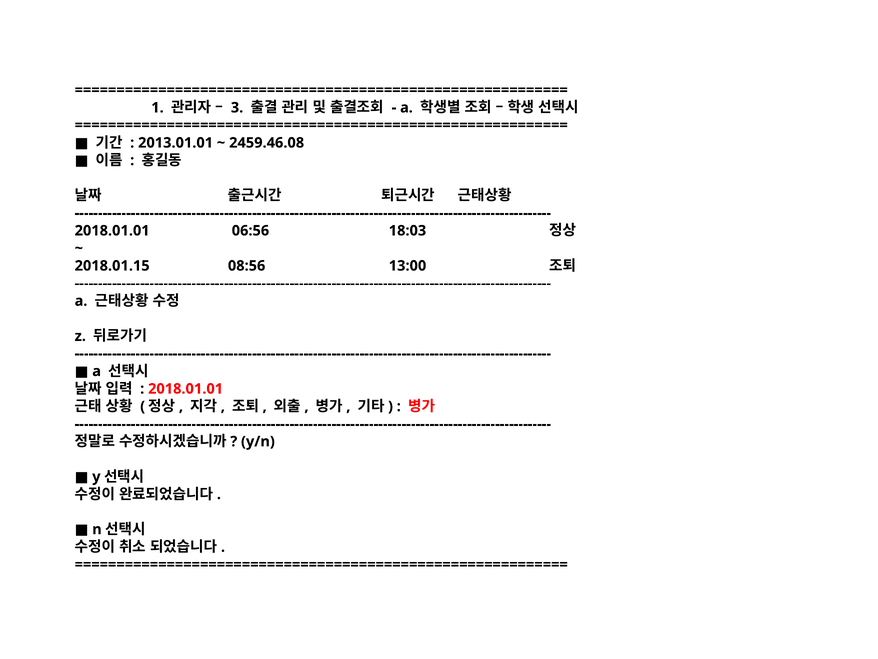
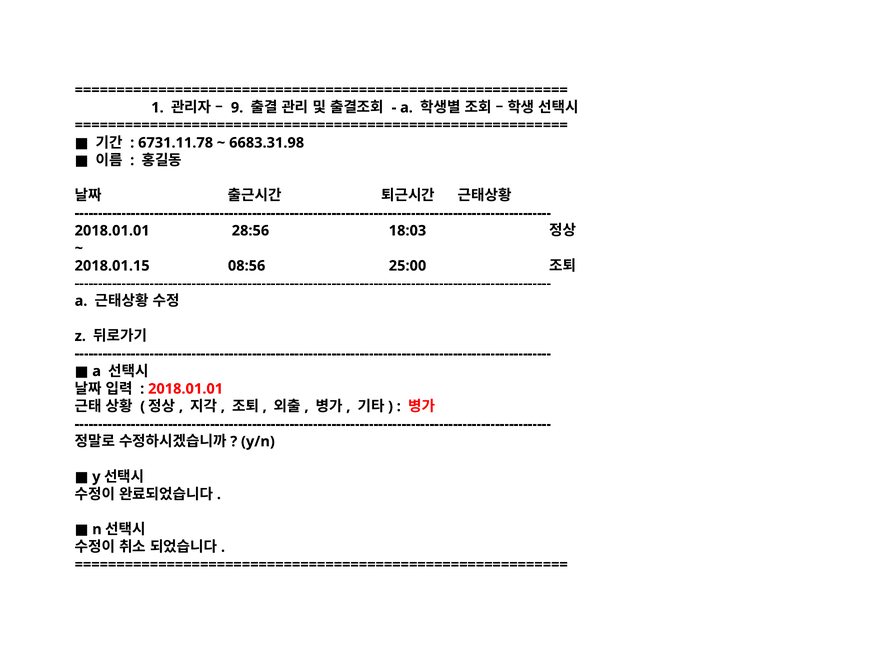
3: 3 -> 9 (237, 108)
2013.01.01: 2013.01.01 -> 6731.11.78 (176, 143)
2459.46.08: 2459.46.08 -> 6683.31.98 (267, 143)
06:56: 06:56 -> 28:56 (250, 230)
13:00: 13:00 -> 25:00 (408, 266)
